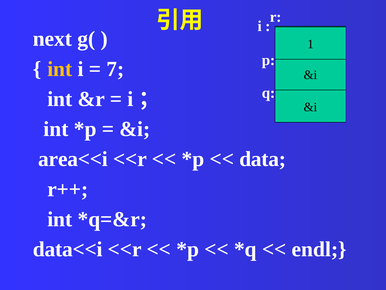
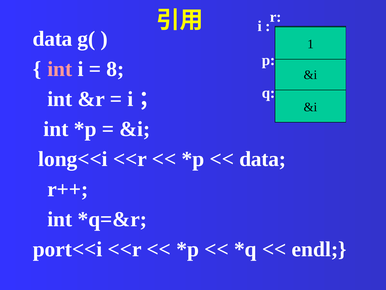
next: next -> data (53, 39)
int colour: yellow -> pink (60, 69)
7: 7 -> 8 (115, 69)
area<<i: area<<i -> long<<i (73, 159)
data<<i: data<<i -> port<<i (68, 249)
